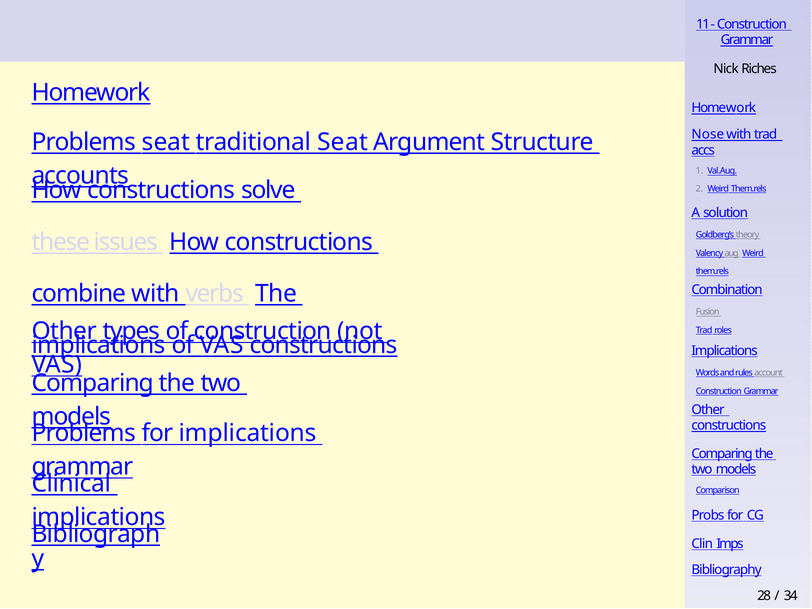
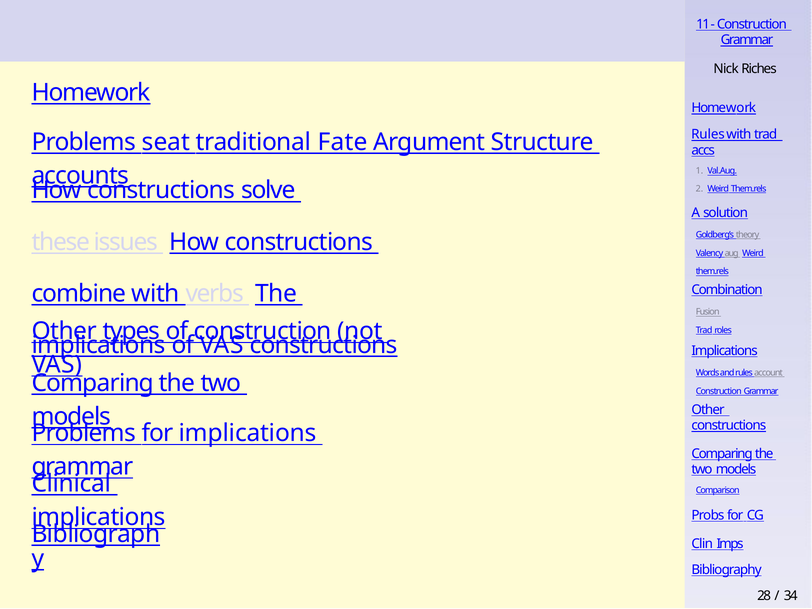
Nose: Nose -> Rules (708, 135)
traditional Seat: Seat -> Fate (343, 142)
